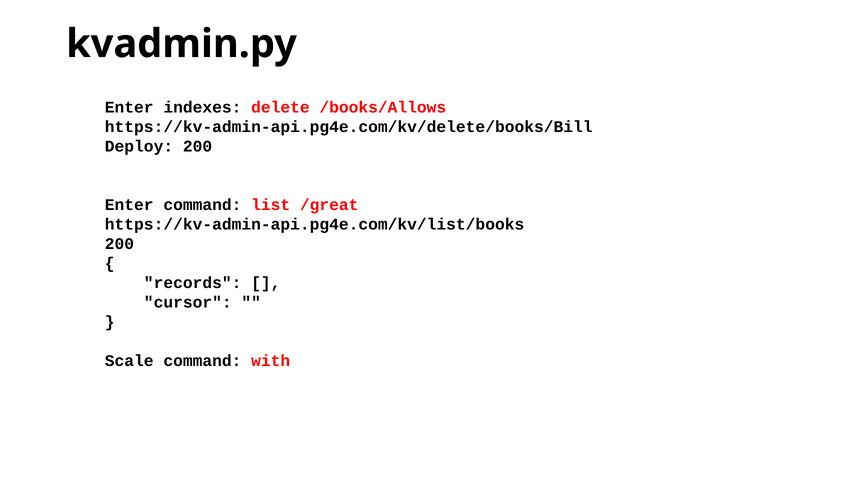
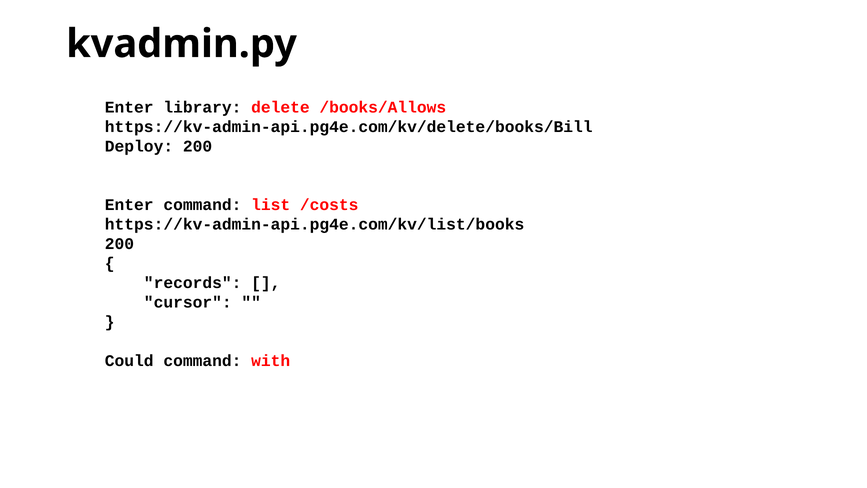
indexes: indexes -> library (202, 107)
/great: /great -> /costs (329, 205)
Scale: Scale -> Could (129, 361)
